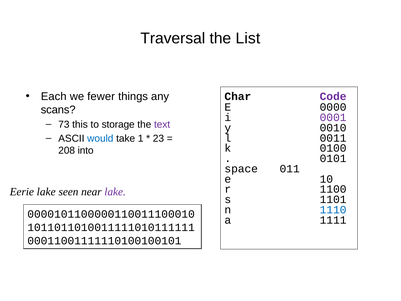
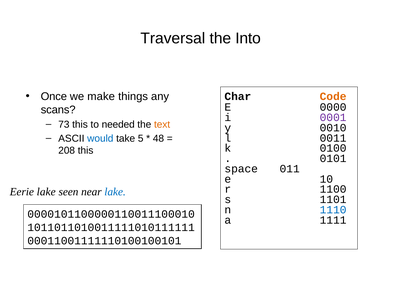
List: List -> Into (248, 38)
Each: Each -> Once (54, 96)
fewer: fewer -> make (101, 96)
Code colour: purple -> orange (333, 96)
storage: storage -> needed (118, 124)
text colour: purple -> orange (162, 124)
1: 1 -> 5 (141, 138)
23: 23 -> 48 (158, 138)
208 into: into -> this (86, 150)
lake colour: purple -> blue (115, 192)
